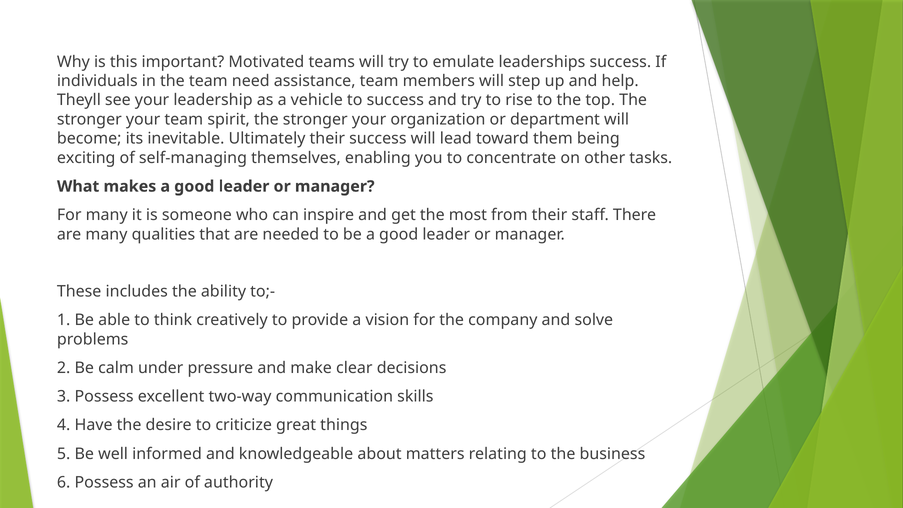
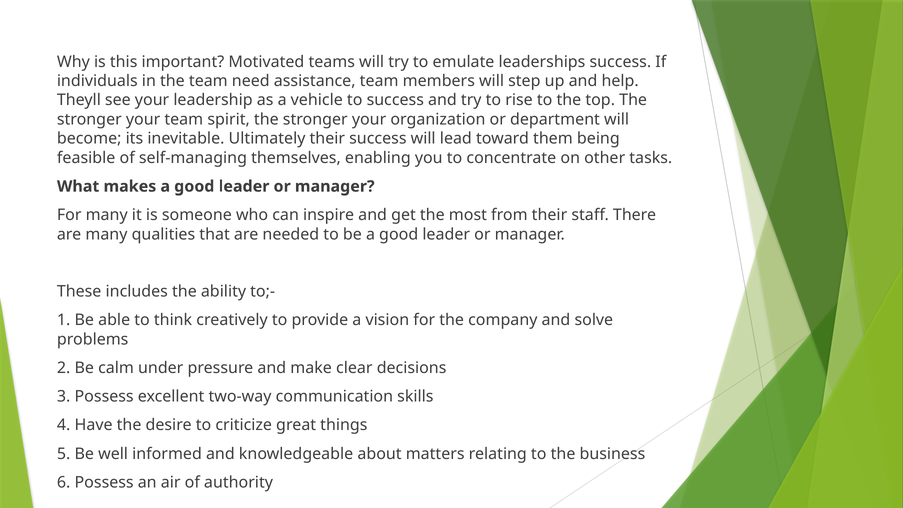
exciting: exciting -> feasible (86, 158)
